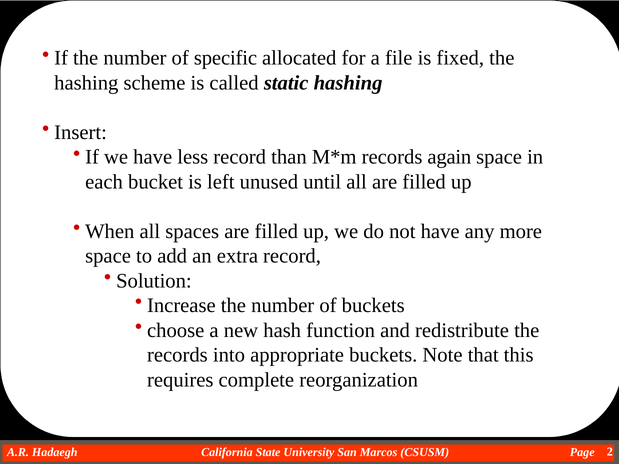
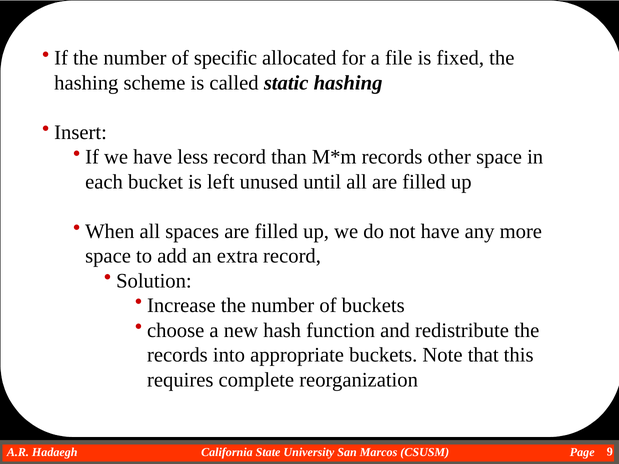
again: again -> other (449, 157)
2: 2 -> 9 (610, 452)
